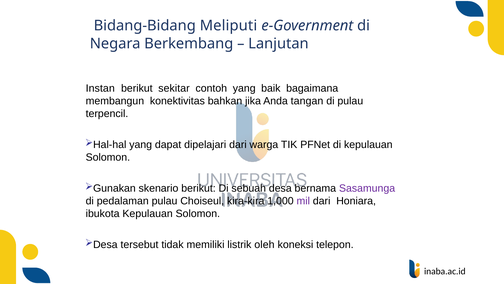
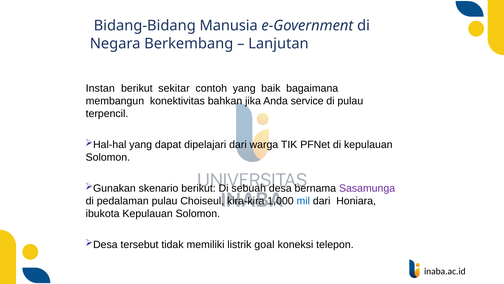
Meliputi: Meliputi -> Manusia (229, 26)
tangan: tangan -> service (307, 101)
mil colour: purple -> blue (303, 201)
oleh: oleh -> goal (264, 244)
